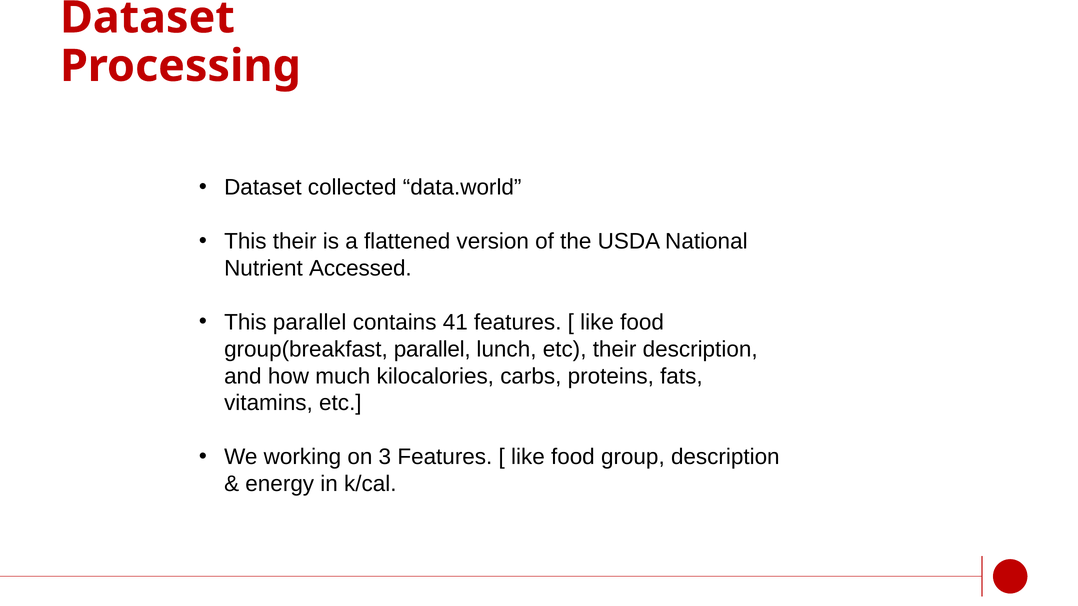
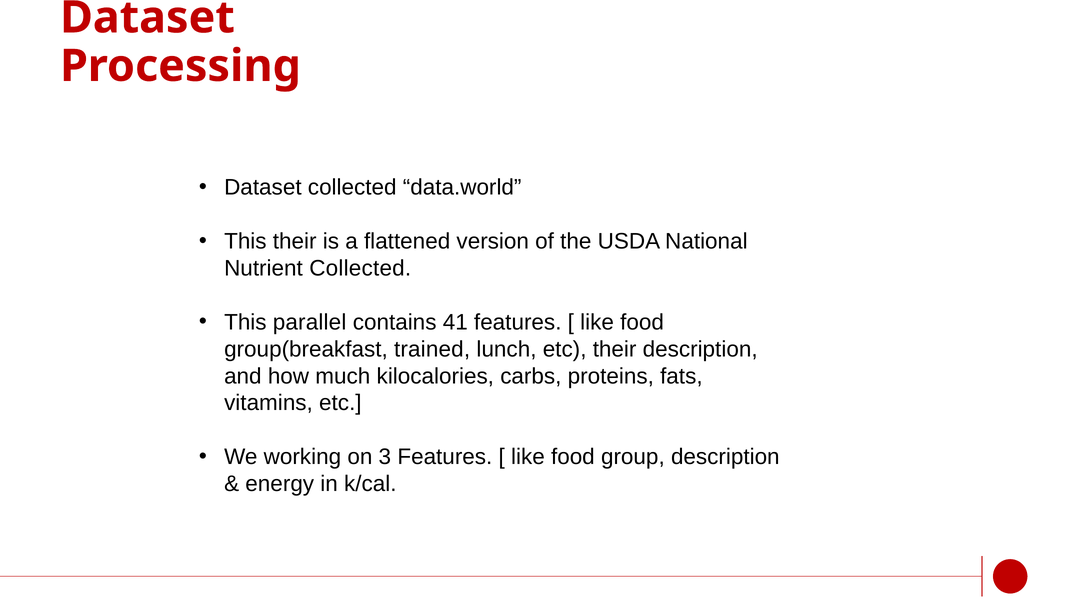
Nutrient Accessed: Accessed -> Collected (360, 269)
group(breakfast parallel: parallel -> trained (432, 349)
